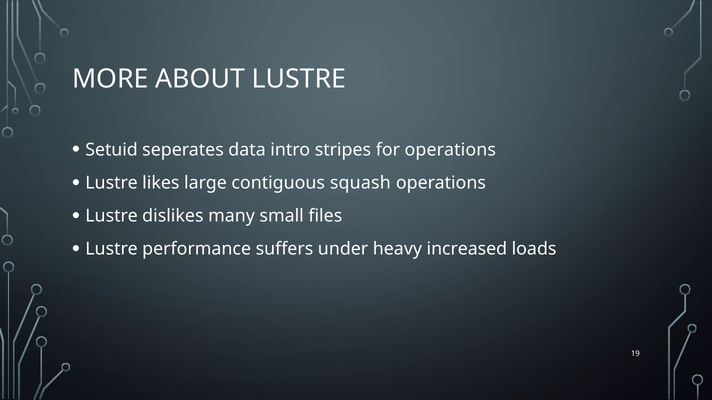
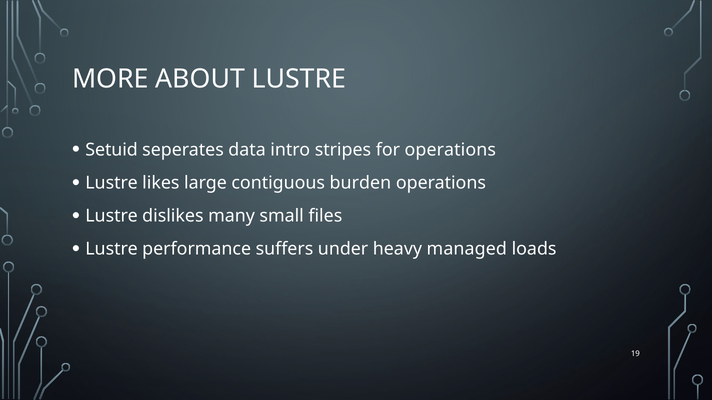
squash: squash -> burden (360, 183)
increased: increased -> managed (467, 249)
